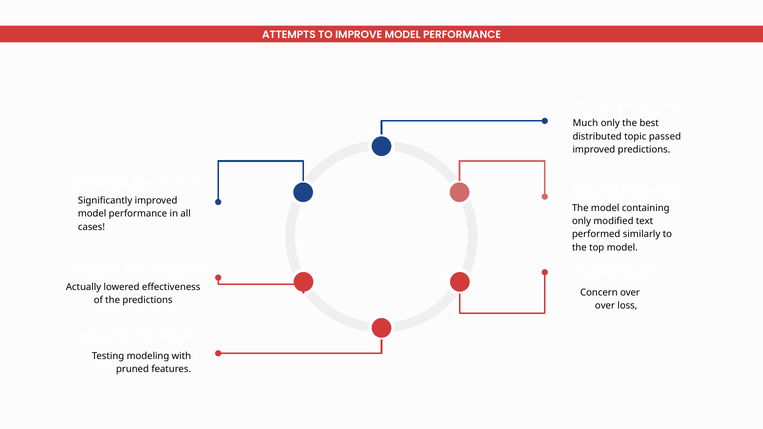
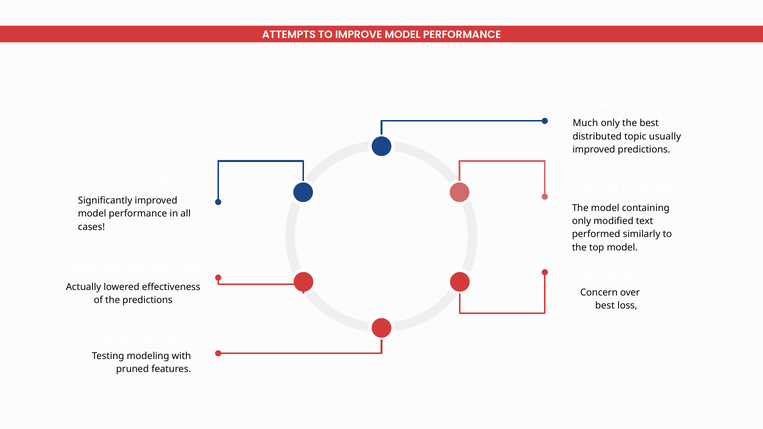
passed: passed -> usually (665, 137)
over: over -> best (605, 306)
